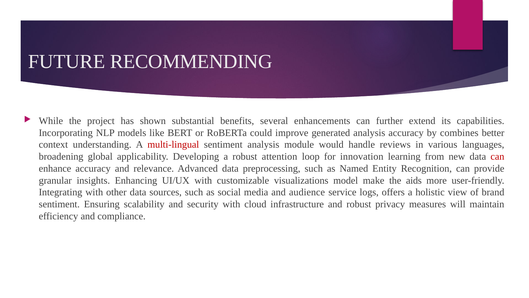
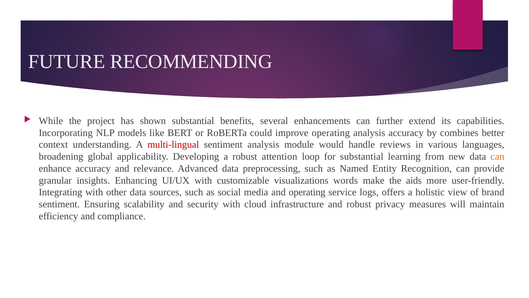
improve generated: generated -> operating (331, 133)
for innovation: innovation -> substantial (362, 156)
can colour: red -> orange (497, 156)
model: model -> words (346, 180)
and audience: audience -> operating (307, 192)
